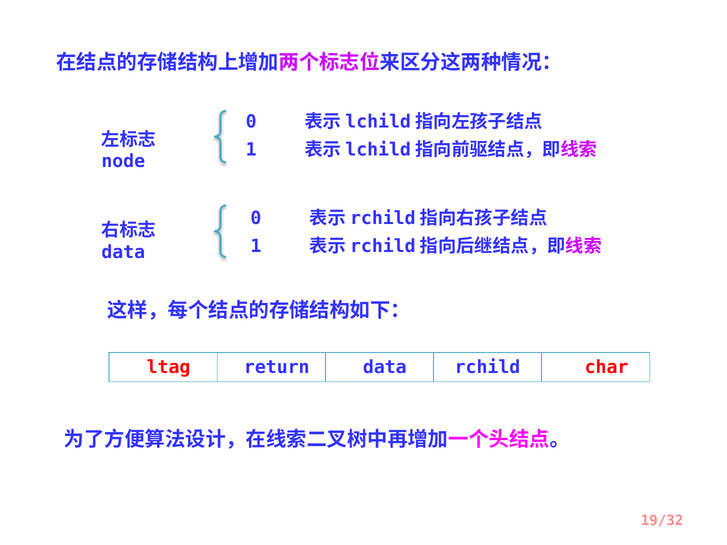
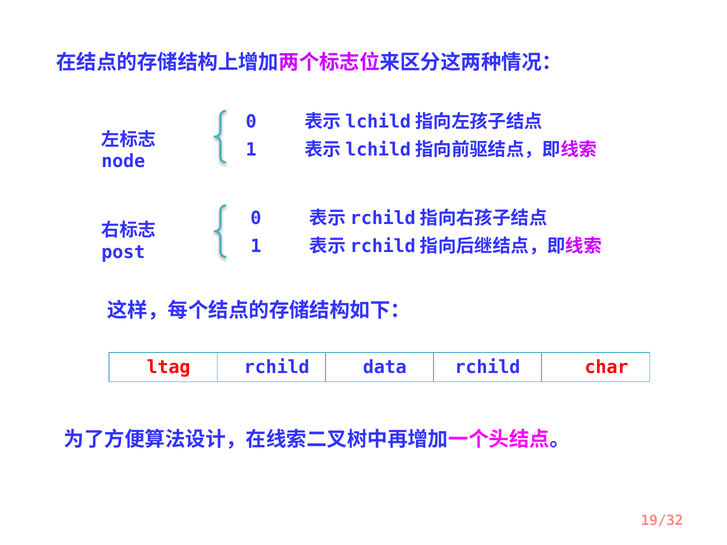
data: data -> post (123, 252)
ltag return: return -> rchild (277, 367)
